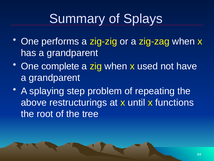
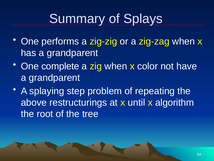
used: used -> color (148, 66)
functions: functions -> algorithm (175, 102)
